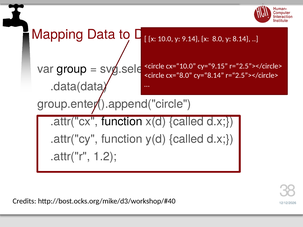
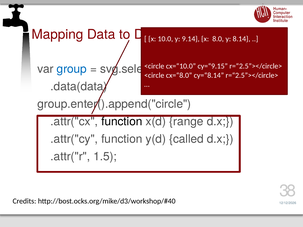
group colour: black -> blue (72, 69)
x(d called: called -> range (186, 122)
1.2: 1.2 -> 1.5 (105, 157)
